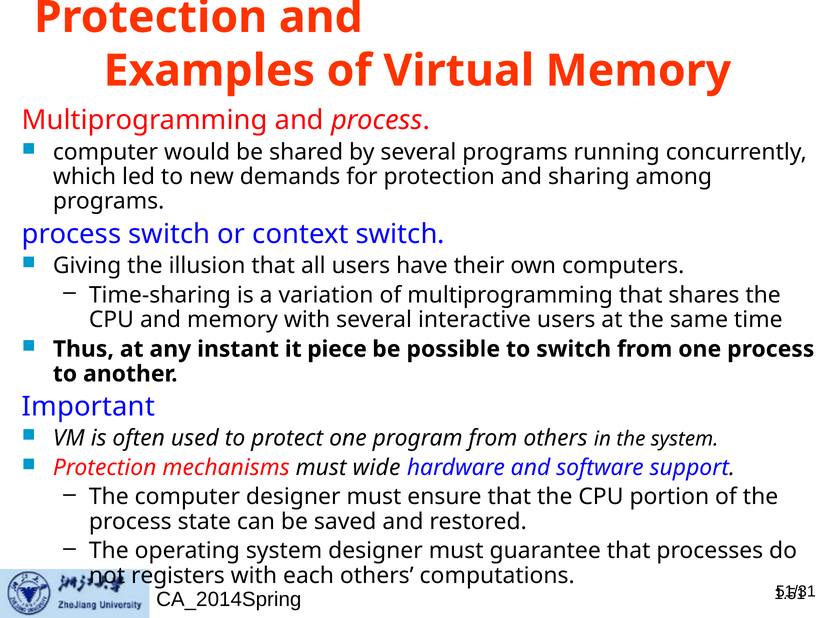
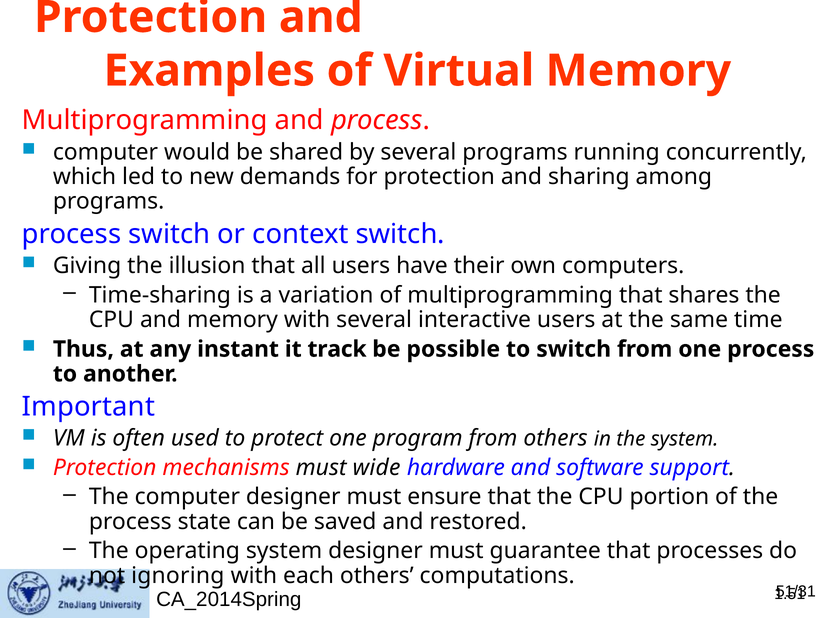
piece: piece -> track (337, 349)
registers: registers -> ignoring (178, 576)
